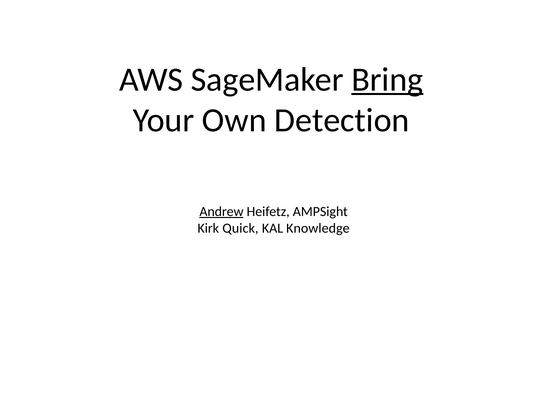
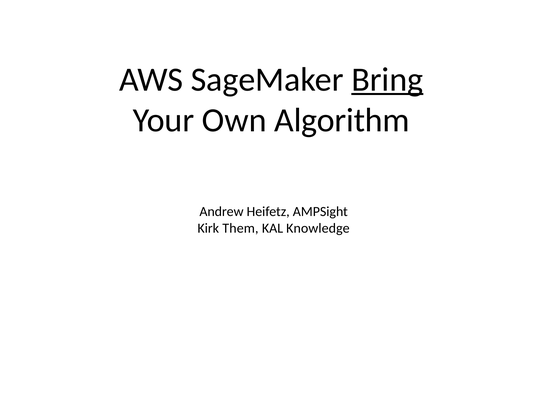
Detection: Detection -> Algorithm (342, 120)
Andrew underline: present -> none (221, 211)
Quick: Quick -> Them (240, 228)
